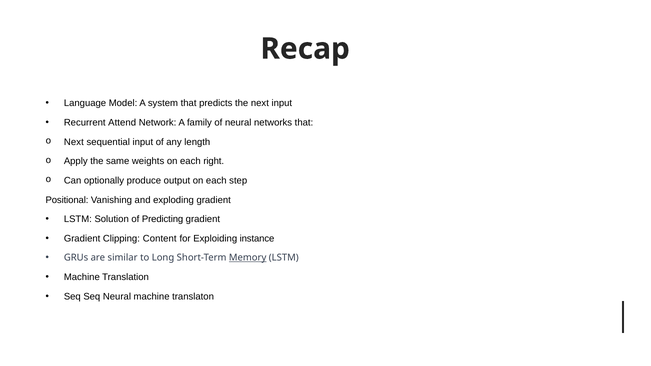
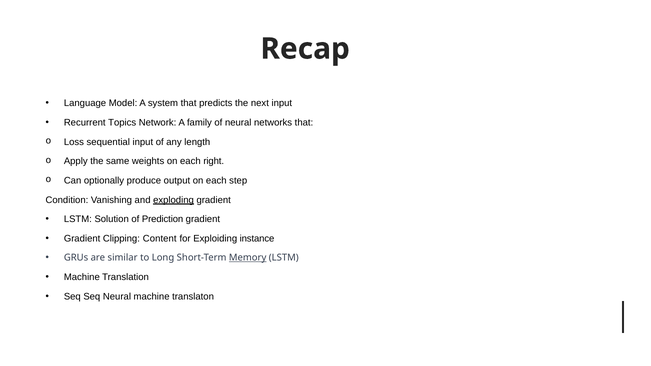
Attend: Attend -> Topics (122, 123)
Next: Next -> Loss (74, 142)
Positional: Positional -> Condition (67, 200)
exploding underline: none -> present (173, 200)
Predicting: Predicting -> Prediction (163, 219)
